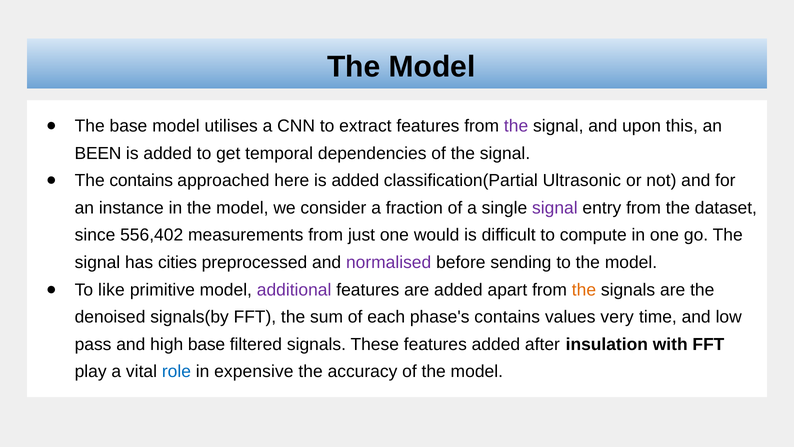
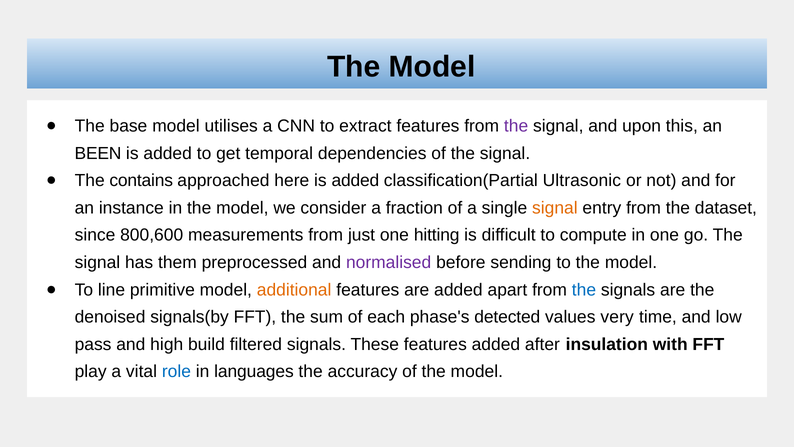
signal colour: purple -> orange (555, 208)
556,402: 556,402 -> 800,600 (152, 235)
would: would -> hitting (437, 235)
cities: cities -> them (177, 262)
like: like -> line (112, 290)
additional colour: purple -> orange (294, 290)
the colour: orange -> blue (584, 290)
phase's contains: contains -> detected (507, 317)
high base: base -> build (206, 344)
expensive: expensive -> languages (254, 371)
